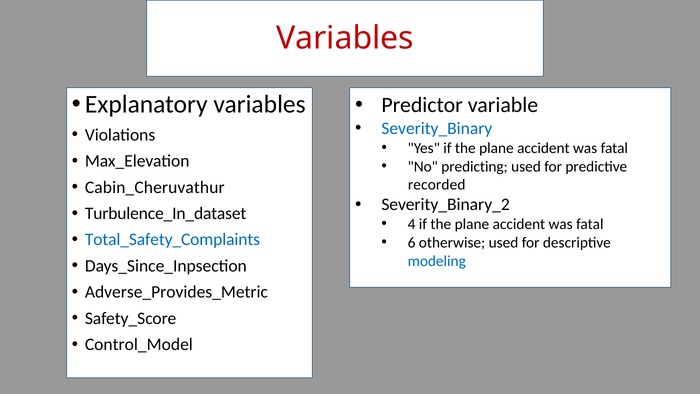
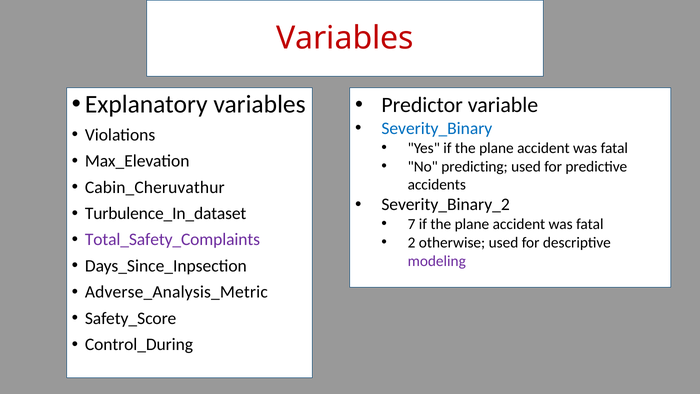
recorded: recorded -> accidents (437, 185)
4: 4 -> 7 (412, 224)
Total_Safety_Complaints colour: blue -> purple (172, 240)
6: 6 -> 2 (412, 242)
modeling colour: blue -> purple (437, 261)
Adverse_Provides_Metric: Adverse_Provides_Metric -> Adverse_Analysis_Metric (176, 292)
Control_Model: Control_Model -> Control_During (139, 344)
